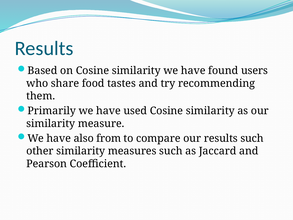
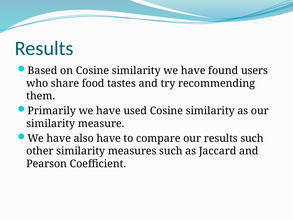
also from: from -> have (109, 138)
